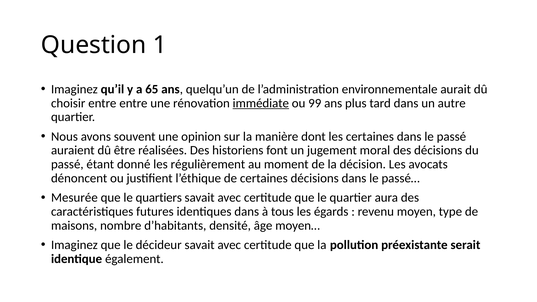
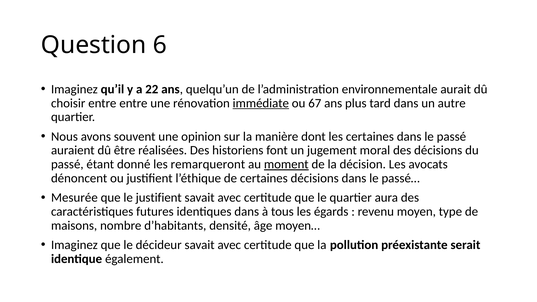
1: 1 -> 6 (160, 45)
65: 65 -> 22 (152, 89)
99: 99 -> 67 (315, 103)
régulièrement: régulièrement -> remarqueront (208, 164)
moment underline: none -> present (286, 164)
le quartiers: quartiers -> justifient (159, 198)
